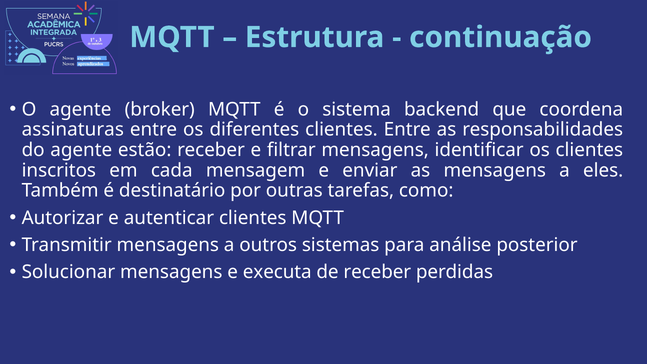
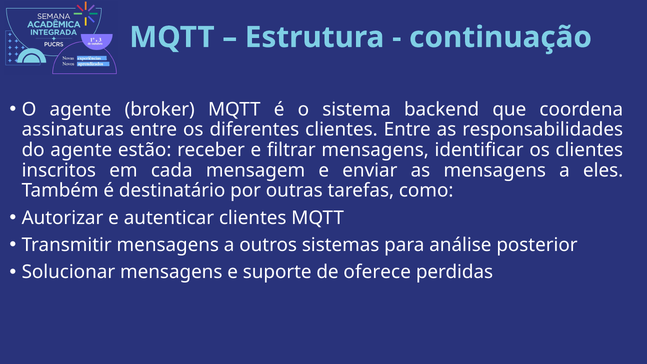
executa: executa -> suporte (277, 272)
de receber: receber -> oferece (377, 272)
